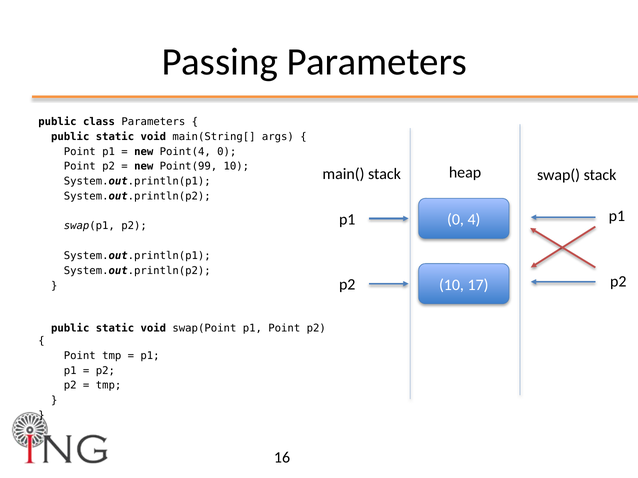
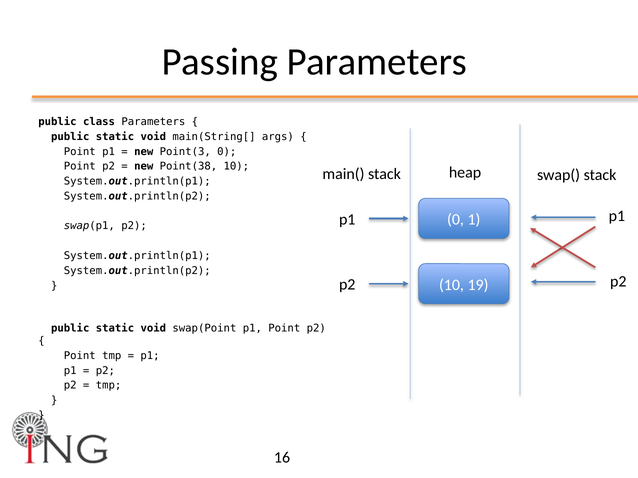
Point(4: Point(4 -> Point(3 (185, 152)
Point(99: Point(99 -> Point(38 (188, 167)
4: 4 -> 1 (474, 220)
17: 17 -> 19 (478, 285)
